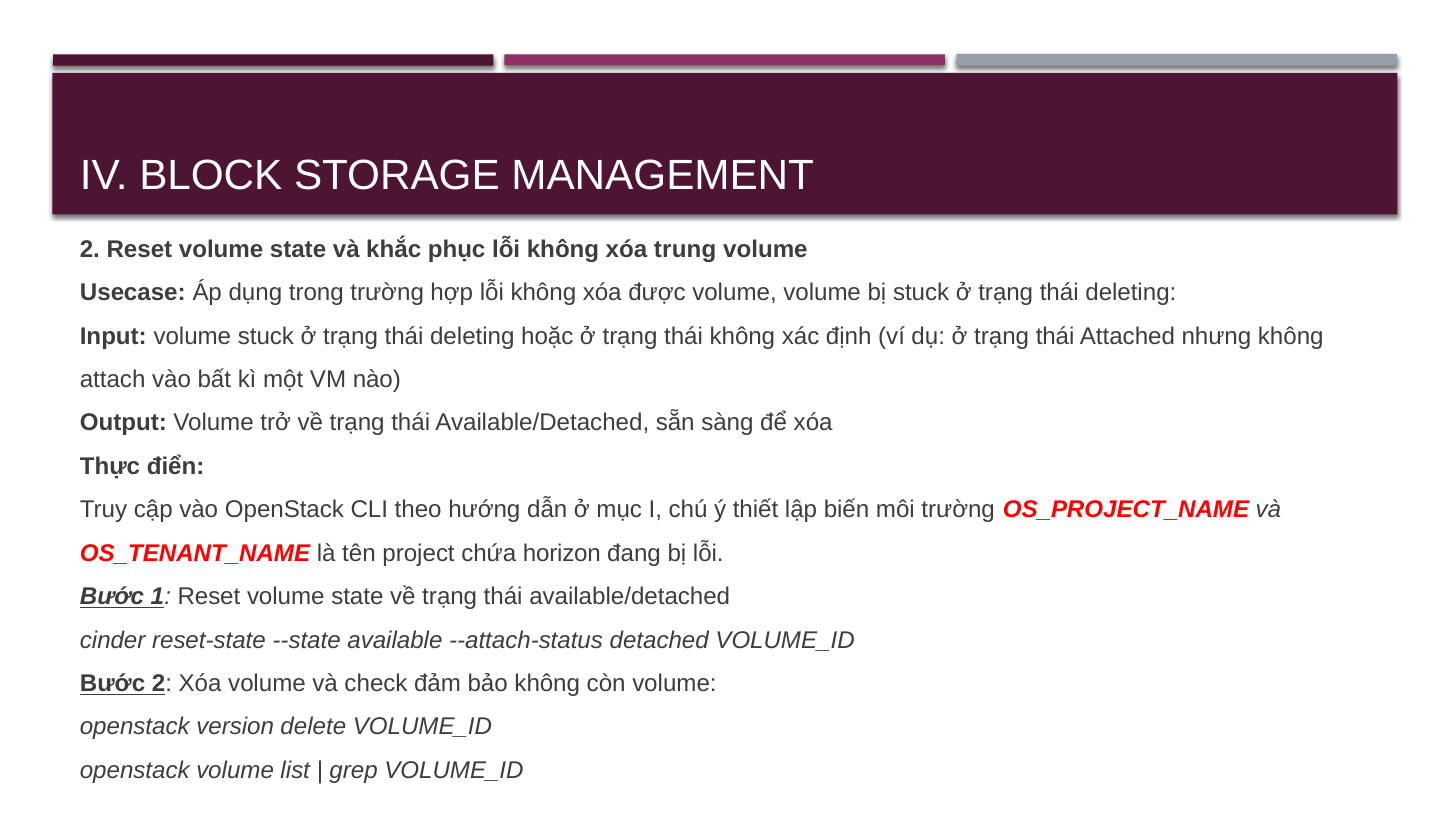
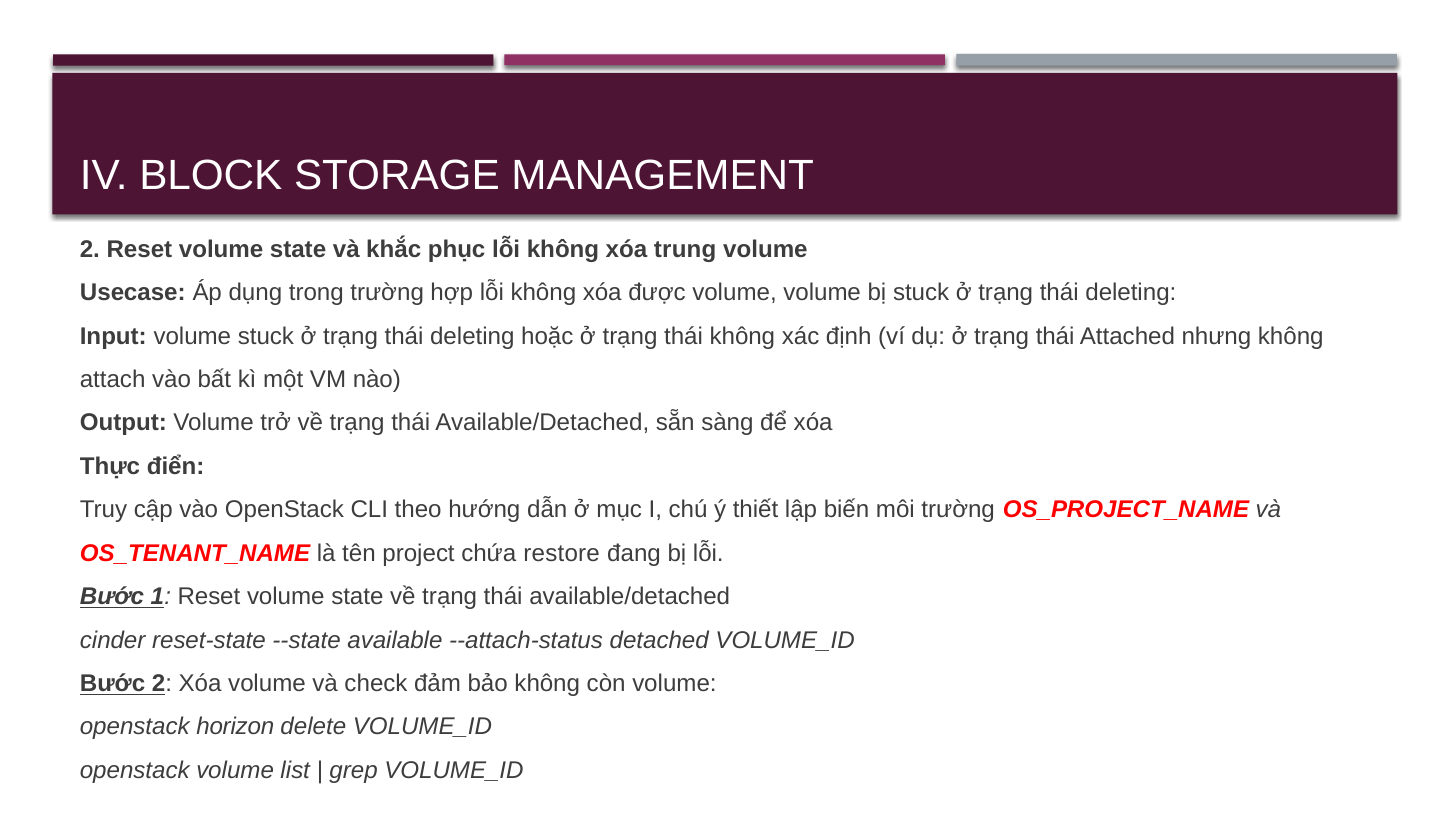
horizon: horizon -> restore (562, 554)
version: version -> horizon (235, 728)
